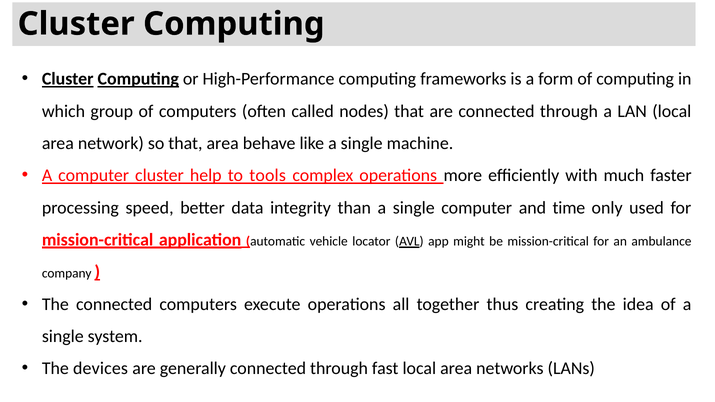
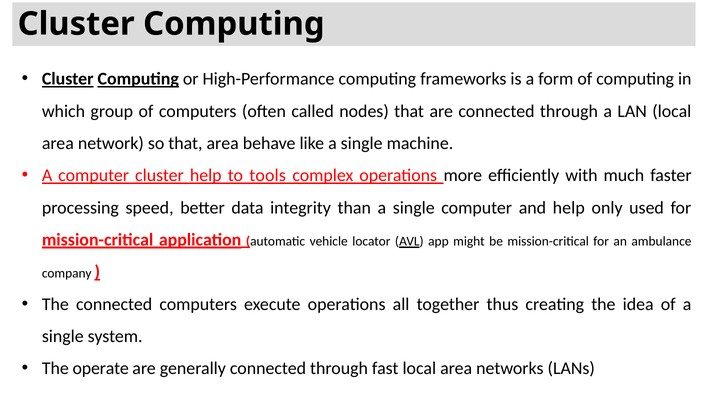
and time: time -> help (569, 208)
devices: devices -> operate (101, 369)
